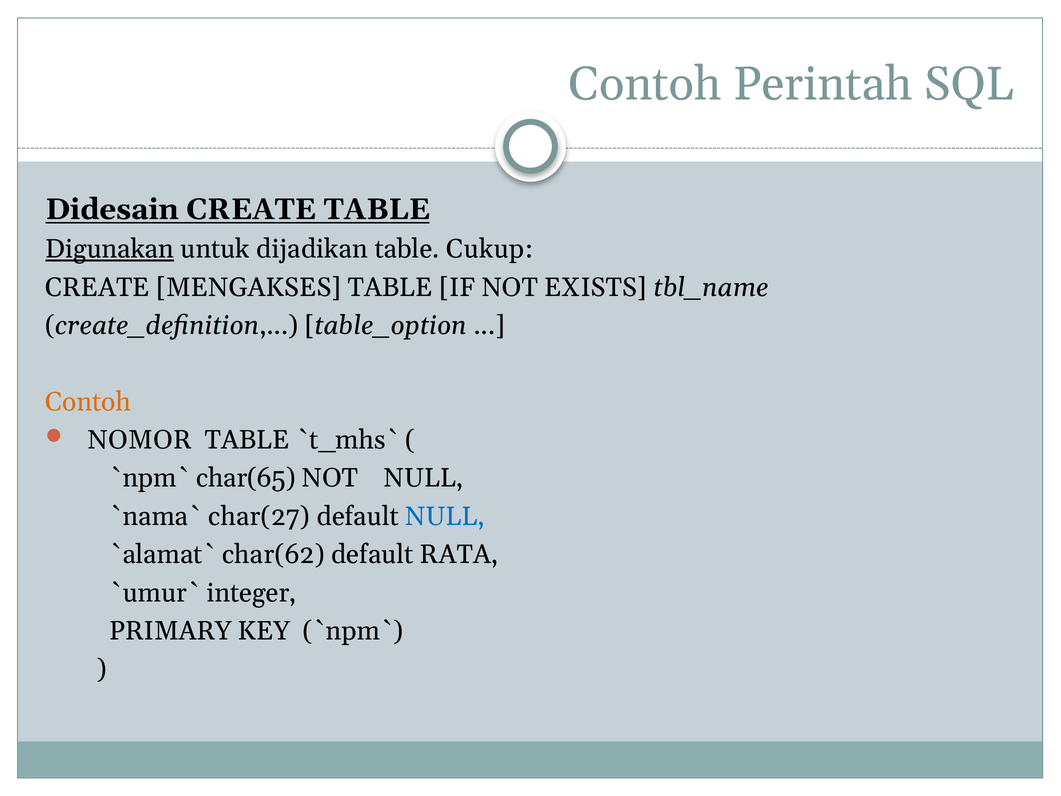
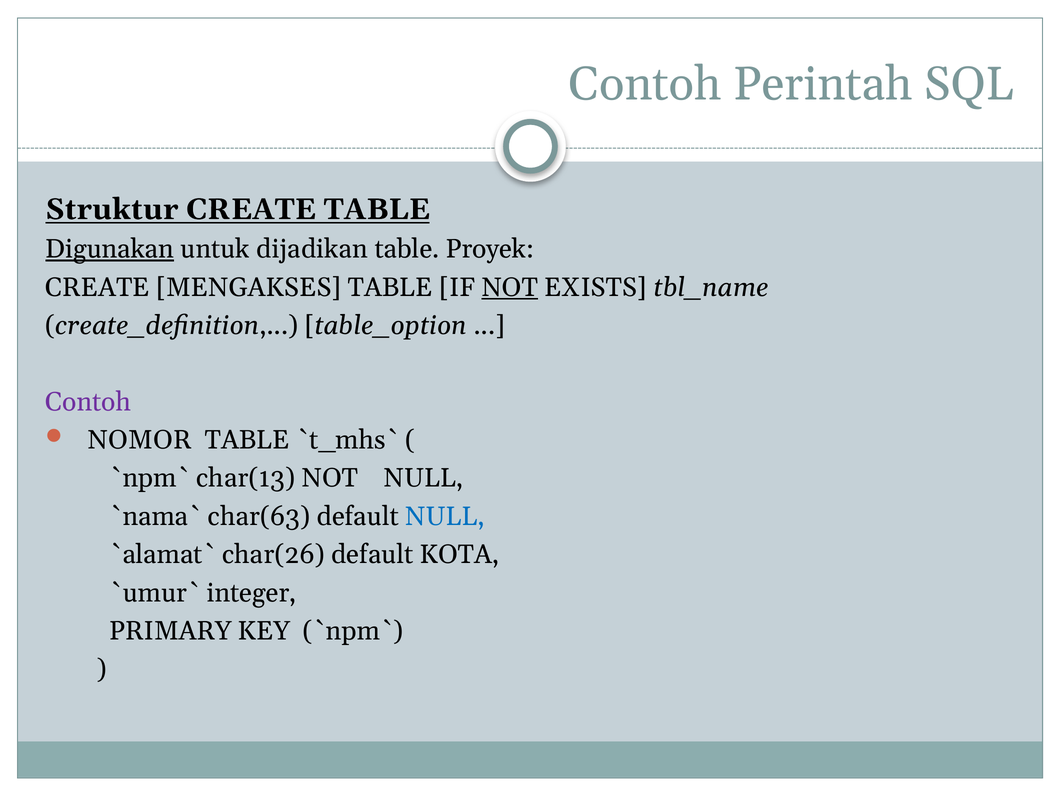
Didesain: Didesain -> Struktur (112, 209)
Cukup: Cukup -> Proyek (490, 249)
NOT underline: none -> present (510, 287)
Contoh colour: orange -> purple (88, 402)
char(65: char(65 -> char(13 (246, 478)
char(27: char(27 -> char(63 (259, 516)
char(62: char(62 -> char(26 (273, 554)
RATA: RATA -> KOTA (459, 554)
